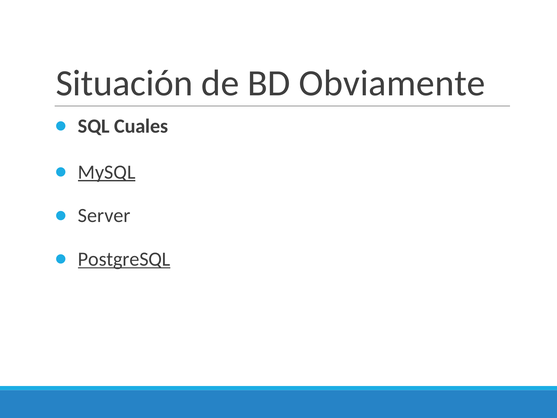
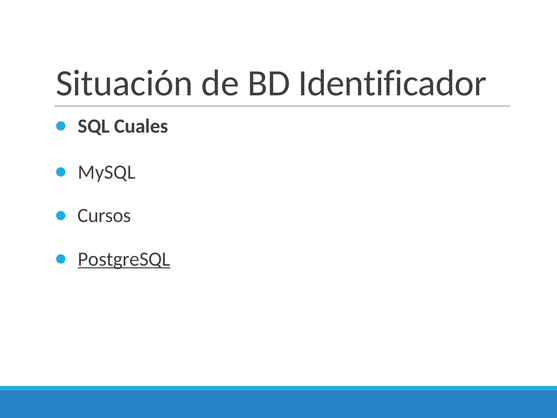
Obviamente: Obviamente -> Identificador (392, 83)
MySQL underline: present -> none (107, 172)
Server: Server -> Cursos (104, 215)
